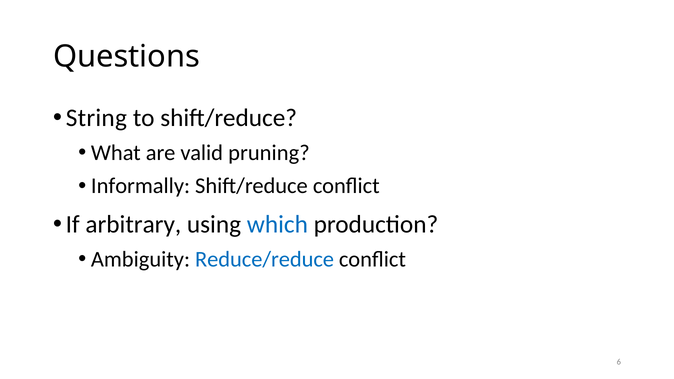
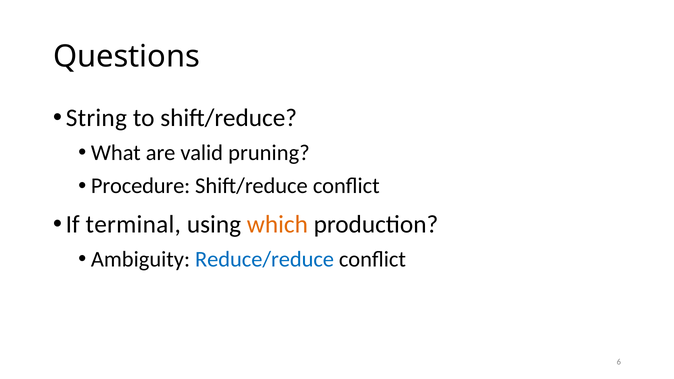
Informally: Informally -> Procedure (141, 186)
arbitrary: arbitrary -> terminal (133, 225)
which colour: blue -> orange (277, 225)
